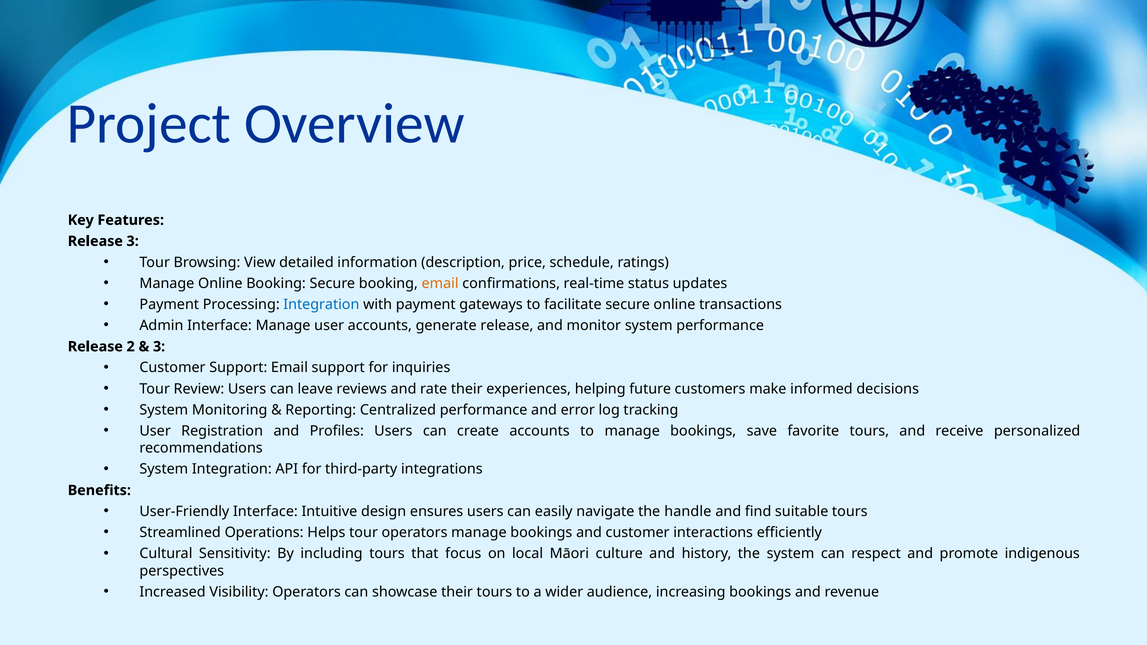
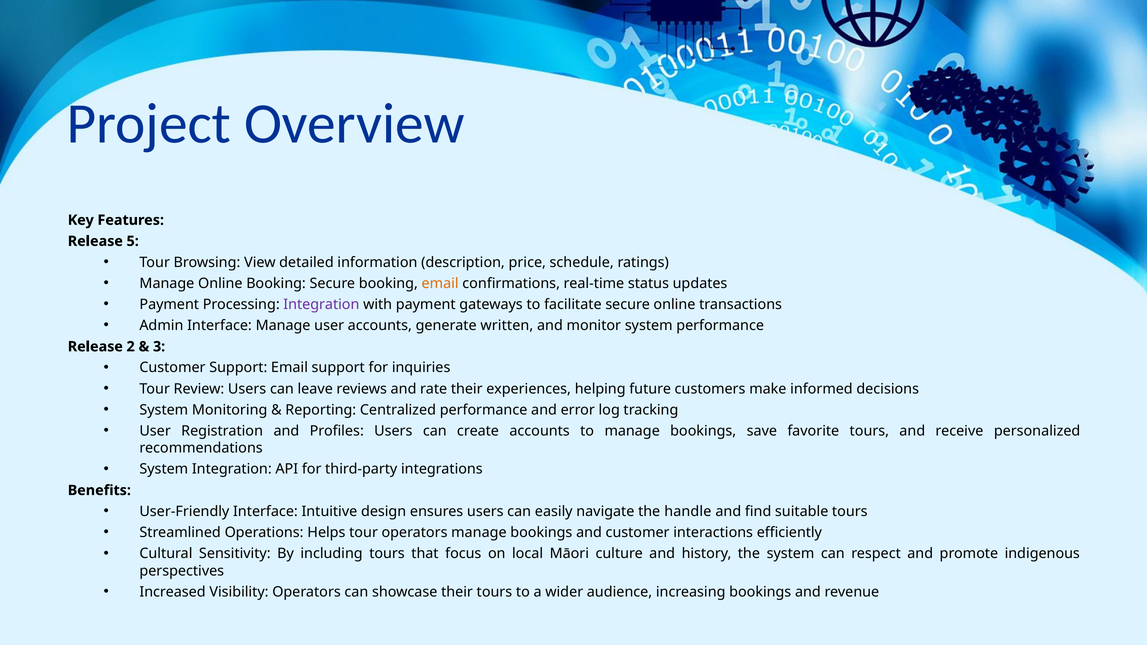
Release 3: 3 -> 5 (133, 241)
Integration colour: blue -> purple (321, 305)
generate release: release -> written (507, 326)
